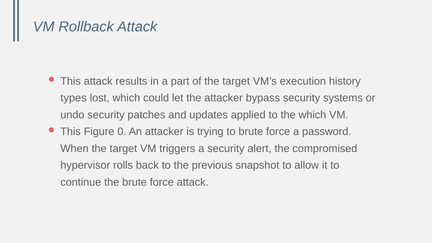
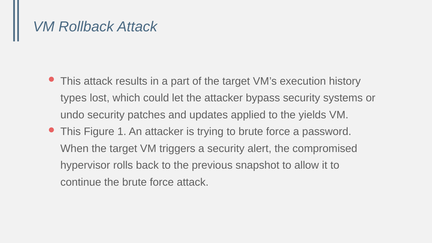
the which: which -> yields (312, 115)
0: 0 -> 1 (122, 132)
